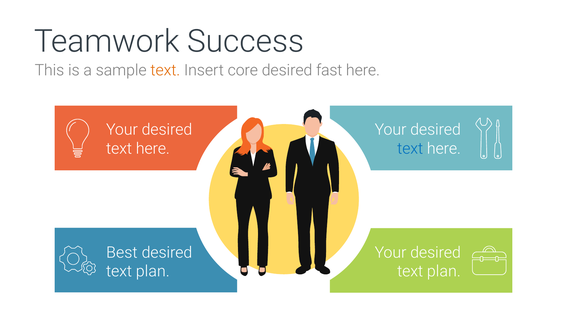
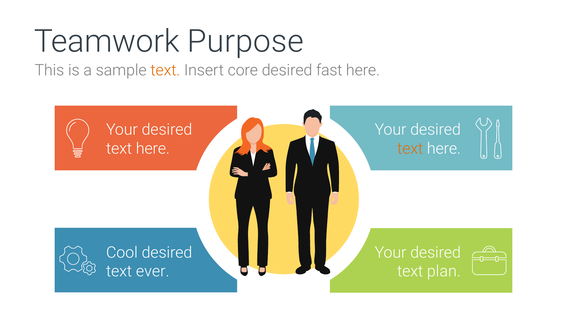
Success: Success -> Purpose (246, 42)
text colour: blue -> orange (410, 149)
Best: Best -> Cool (122, 252)
plan: plan -> ever (153, 271)
